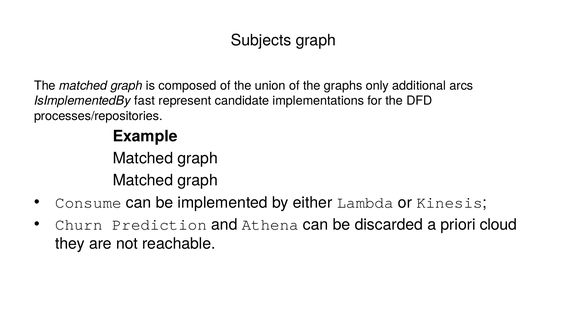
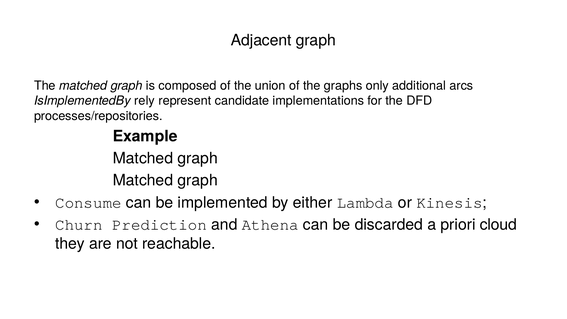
Subjects: Subjects -> Adjacent (261, 40)
fast: fast -> rely (145, 101)
